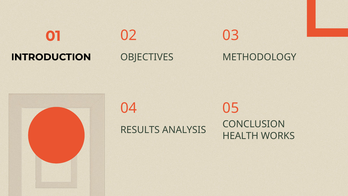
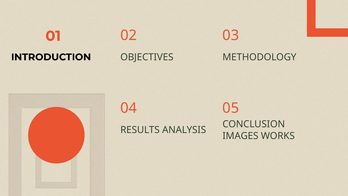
HEALTH: HEALTH -> IMAGES (240, 136)
